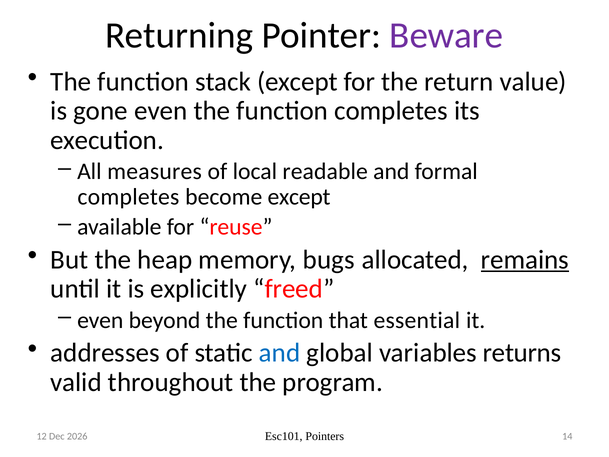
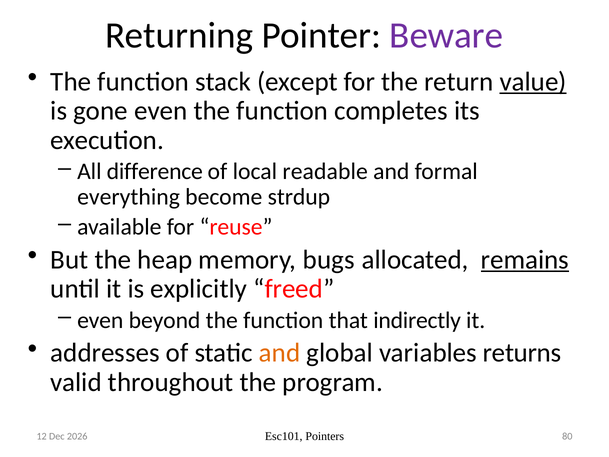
value underline: none -> present (533, 82)
measures: measures -> difference (155, 171)
completes: completes -> everything (129, 197)
become except: except -> strdup (299, 197)
essential: essential -> indirectly (417, 320)
and colour: blue -> orange (280, 353)
14: 14 -> 80 (567, 436)
